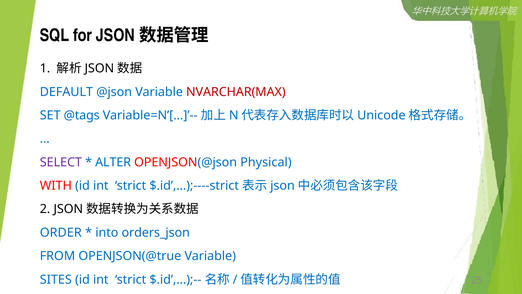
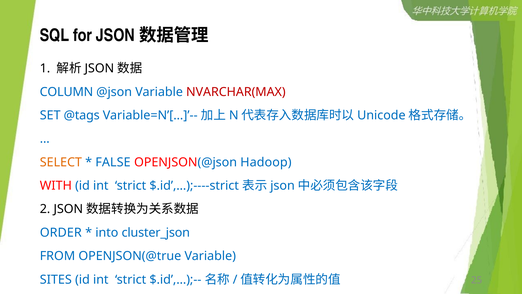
DEFAULT: DEFAULT -> COLUMN (66, 92)
SELECT colour: purple -> orange (61, 162)
ALTER: ALTER -> FALSE (113, 162)
Physical: Physical -> Hadoop (266, 162)
orders_json: orders_json -> cluster_json (156, 232)
